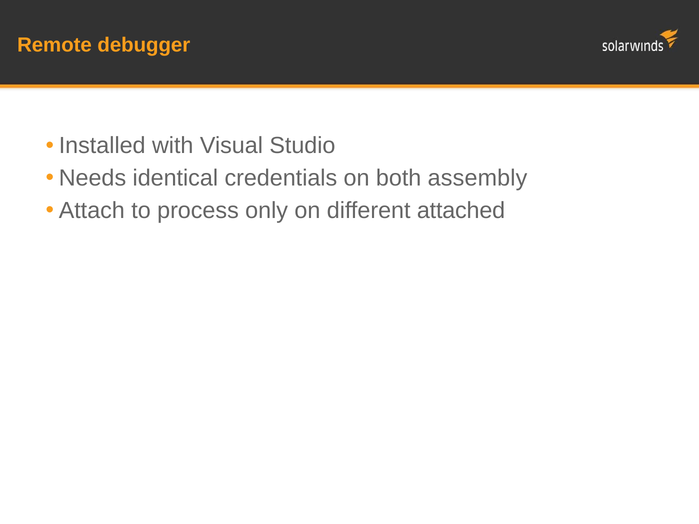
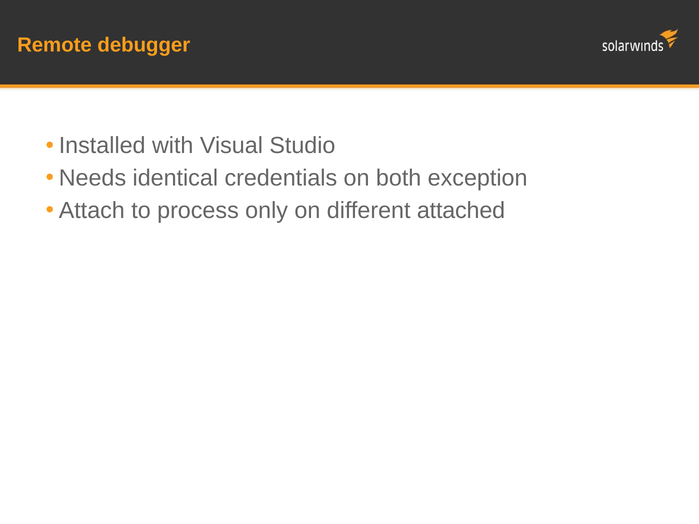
assembly: assembly -> exception (478, 178)
